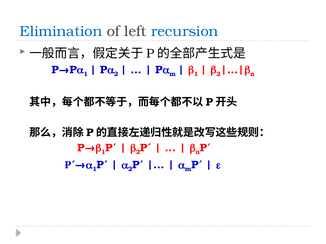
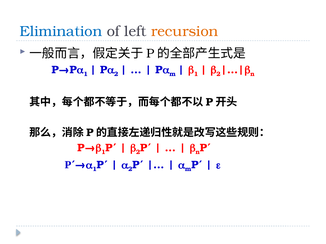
recursion colour: blue -> orange (185, 31)
